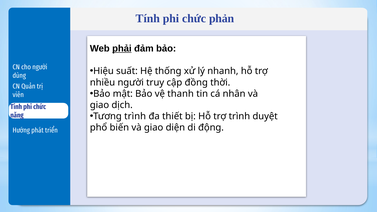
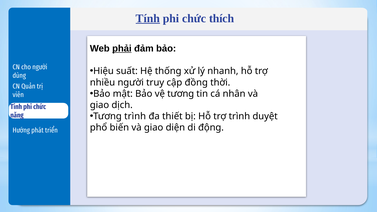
Tính underline: none -> present (148, 18)
phản: phản -> thích (222, 18)
vệ thanh: thanh -> tương (181, 94)
